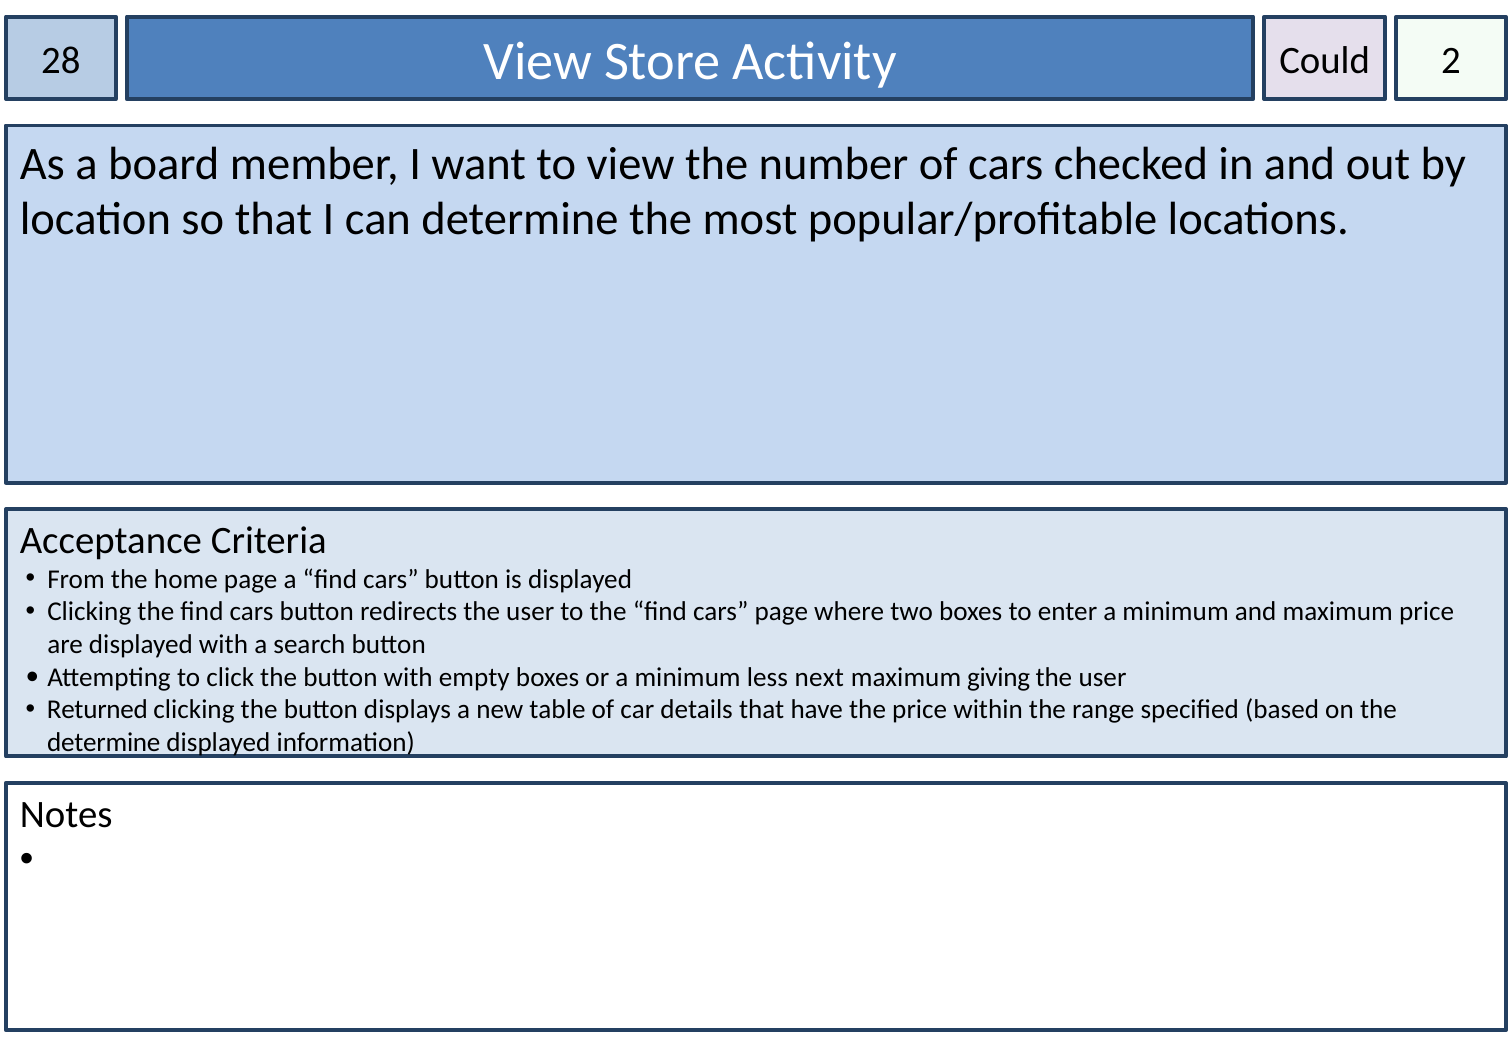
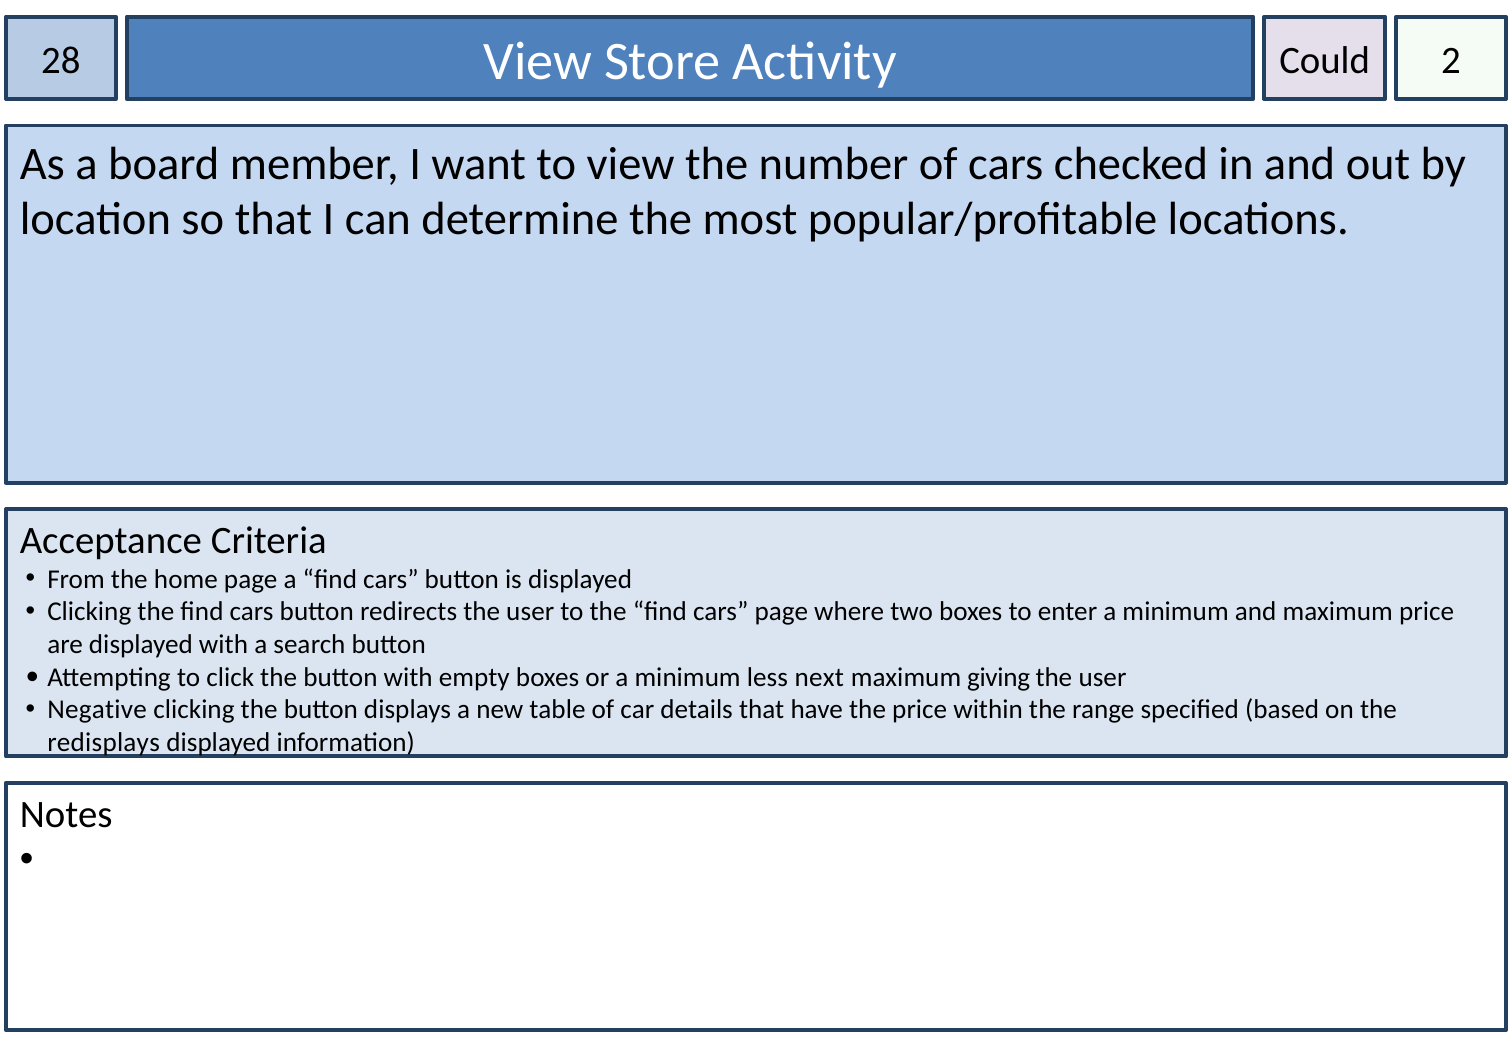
Returned: Returned -> Negative (97, 710)
determine: determine -> redisplays (104, 742)
